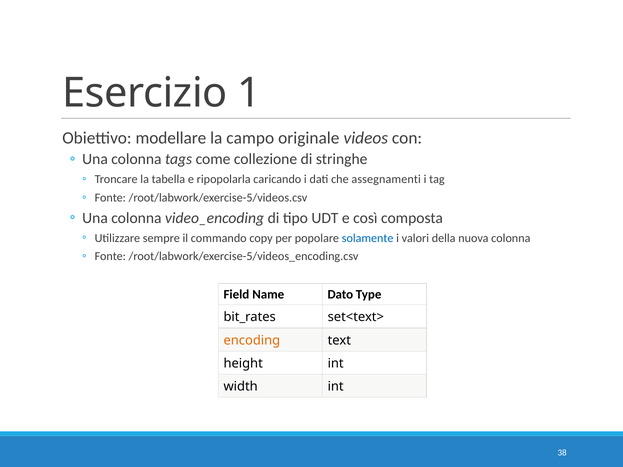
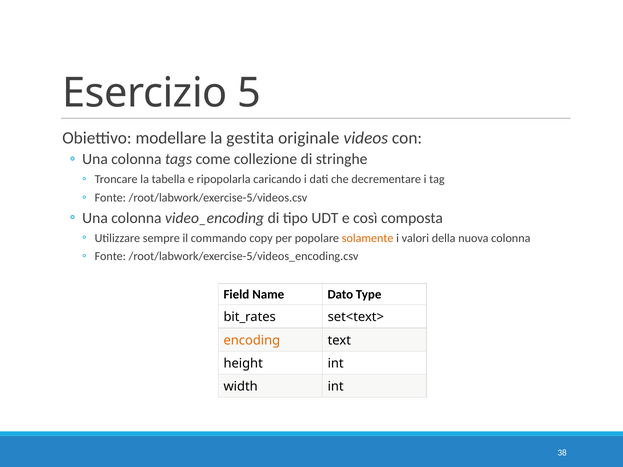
1: 1 -> 5 (249, 93)
campo: campo -> gestita (250, 138)
assegnamenti: assegnamenti -> decrementare (386, 180)
solamente colour: blue -> orange (368, 238)
